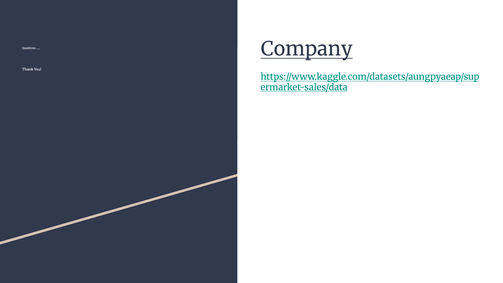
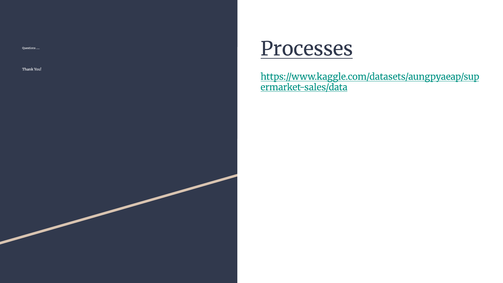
Company: Company -> Processes (307, 49)
